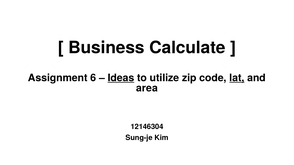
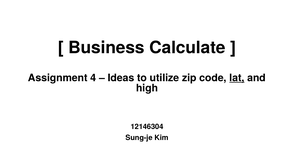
6: 6 -> 4 (93, 78)
Ideas underline: present -> none (121, 78)
area: area -> high (147, 88)
